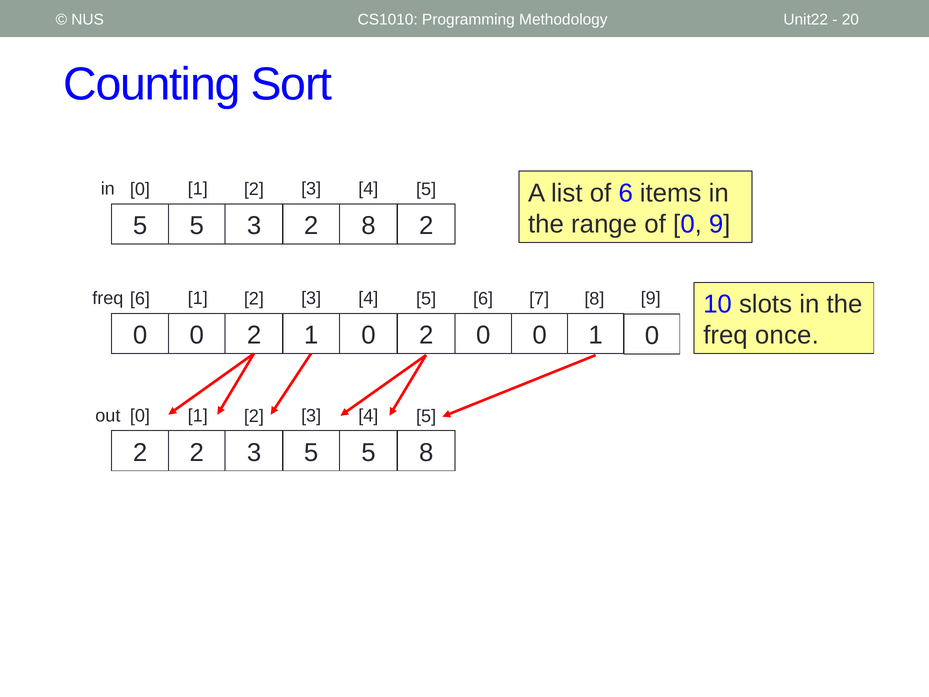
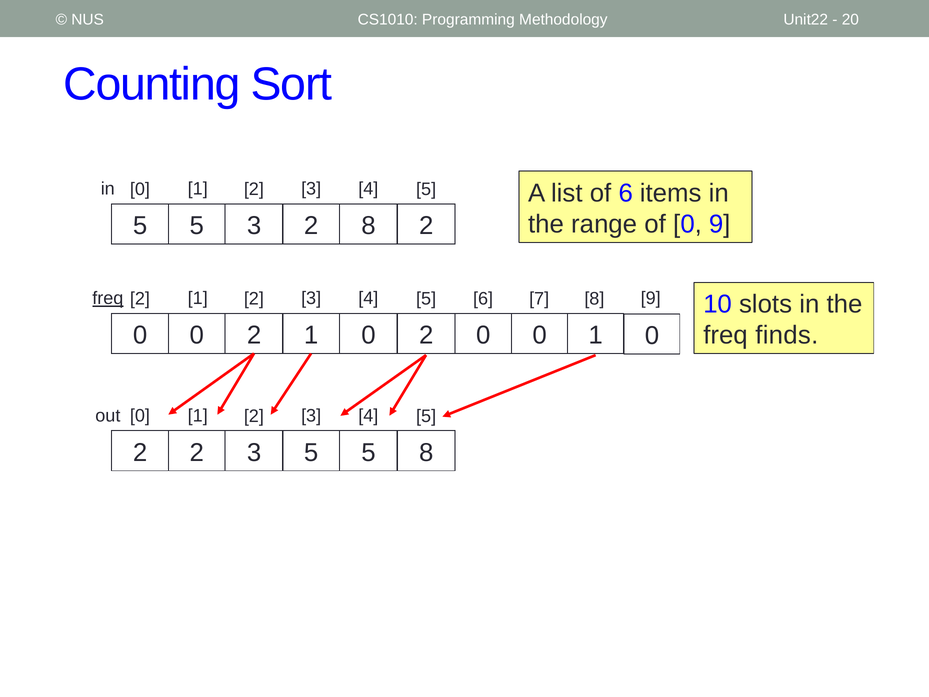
freq underline: none -> present (108, 298)
6: 6 -> 2 (140, 299)
once: once -> finds (787, 335)
